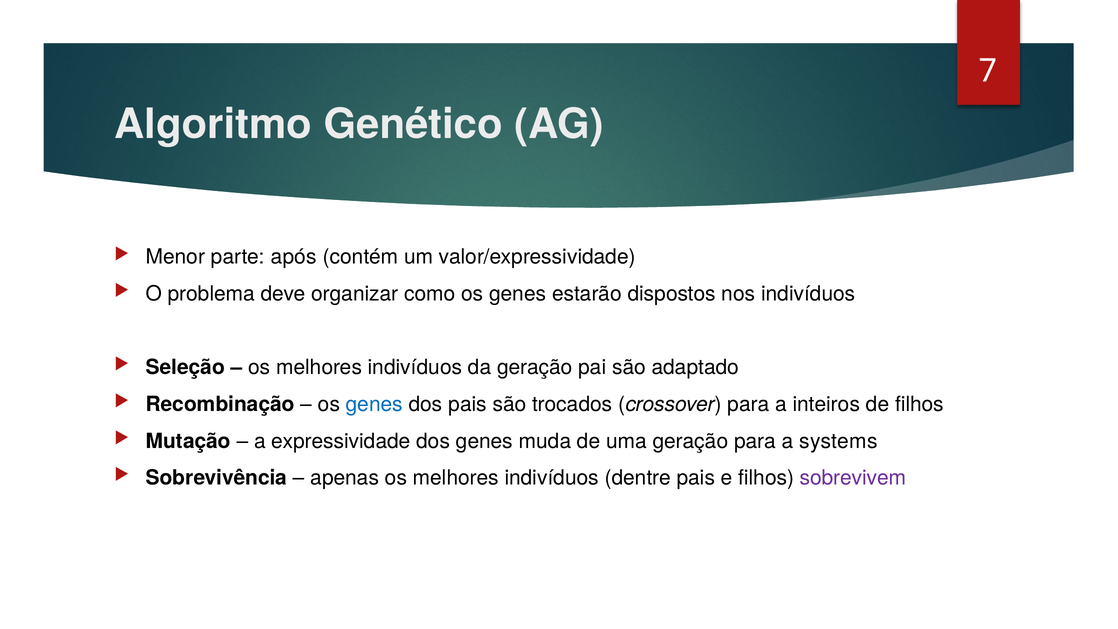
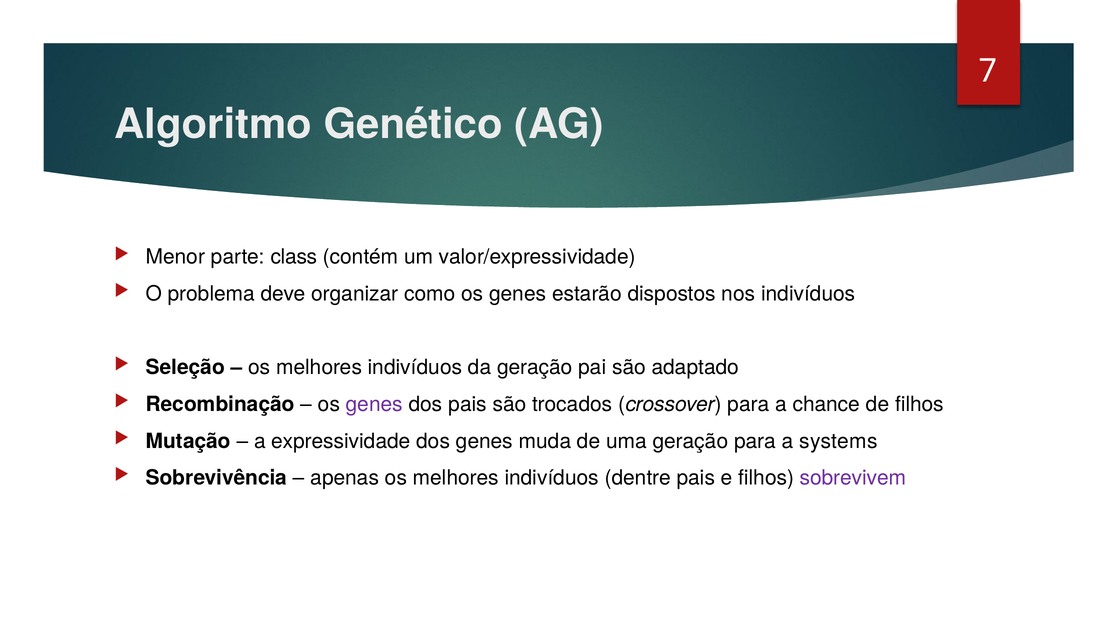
após: após -> class (294, 257)
genes colour: blue -> purple (374, 404)
inteiros: inteiros -> chance (826, 404)
